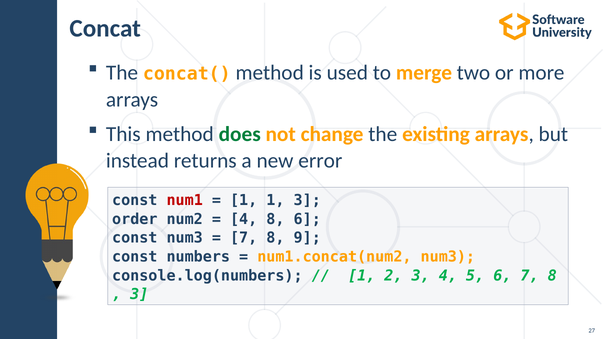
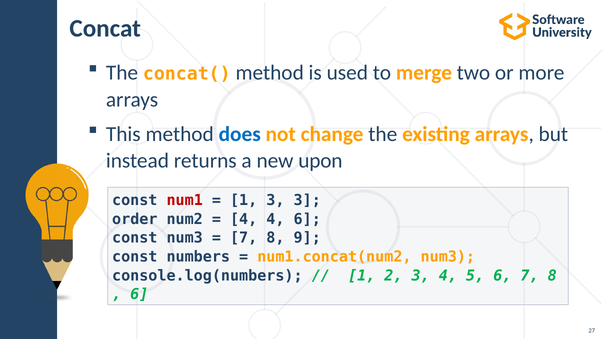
does colour: green -> blue (240, 134)
error: error -> upon (320, 161)
1 1: 1 -> 3 (275, 200)
4 8: 8 -> 4 (275, 219)
3: 3 -> 6 (139, 295)
